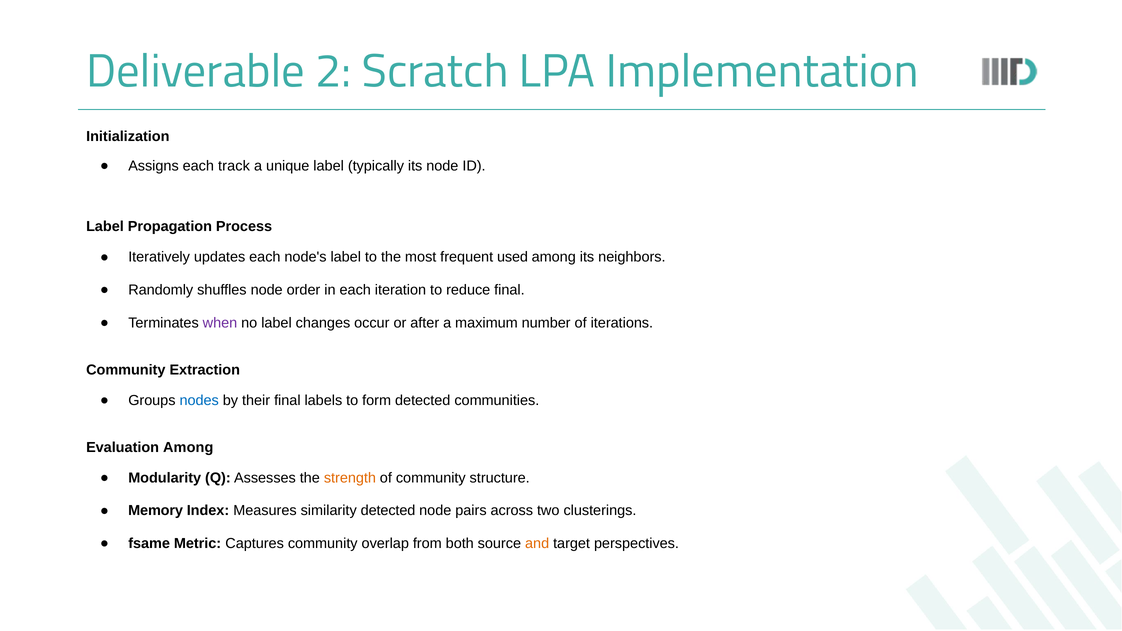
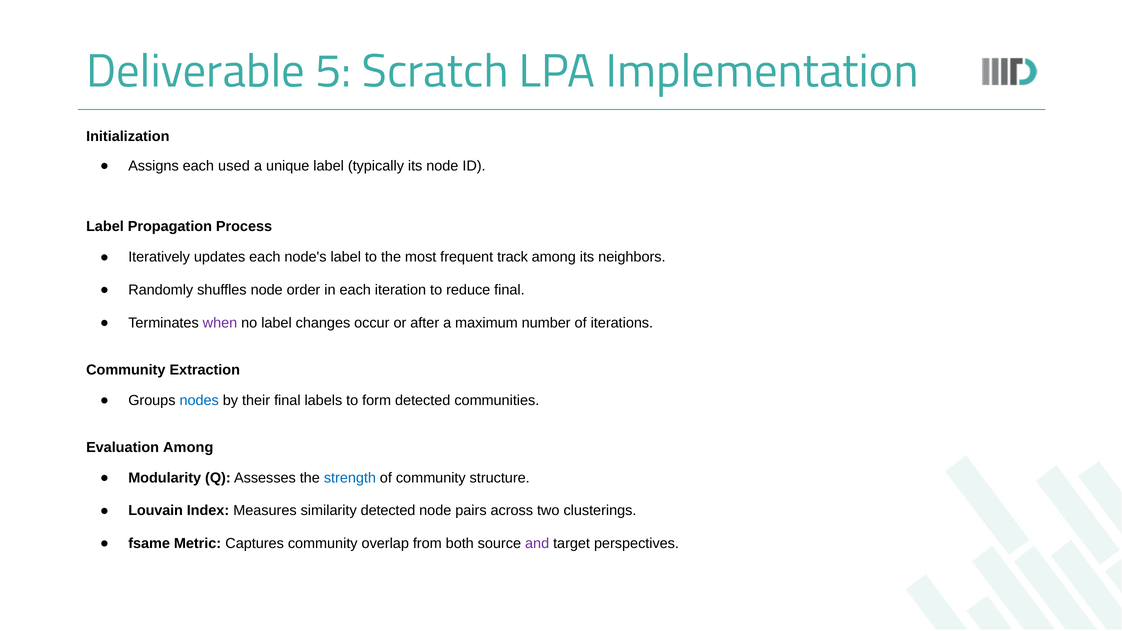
2: 2 -> 5 (333, 71)
track: track -> used (234, 166)
used: used -> track (513, 257)
strength colour: orange -> blue (350, 478)
Memory: Memory -> Louvain (156, 511)
and colour: orange -> purple (537, 544)
